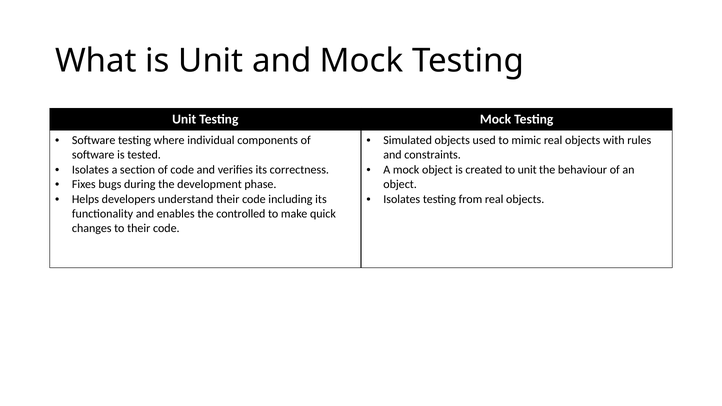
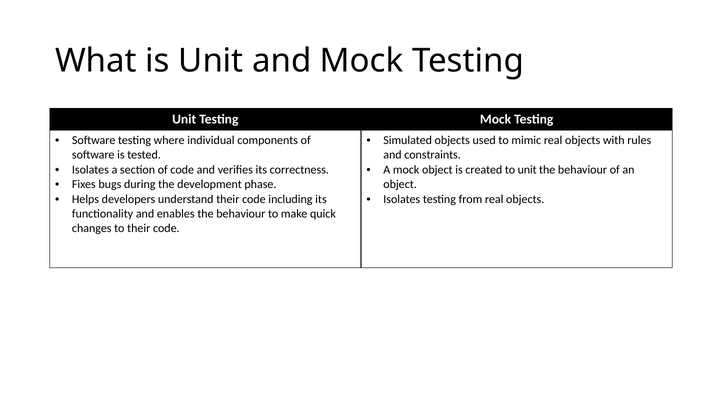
enables the controlled: controlled -> behaviour (241, 214)
